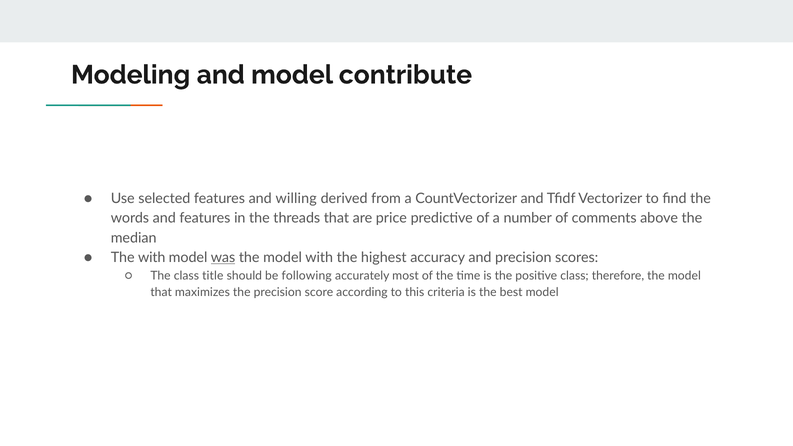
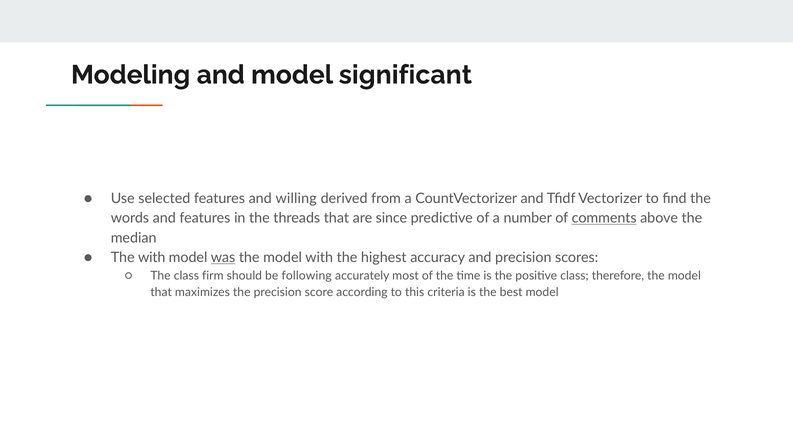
contribute: contribute -> significant (405, 75)
price: price -> since (391, 218)
comments underline: none -> present (604, 218)
title: title -> firm (213, 276)
